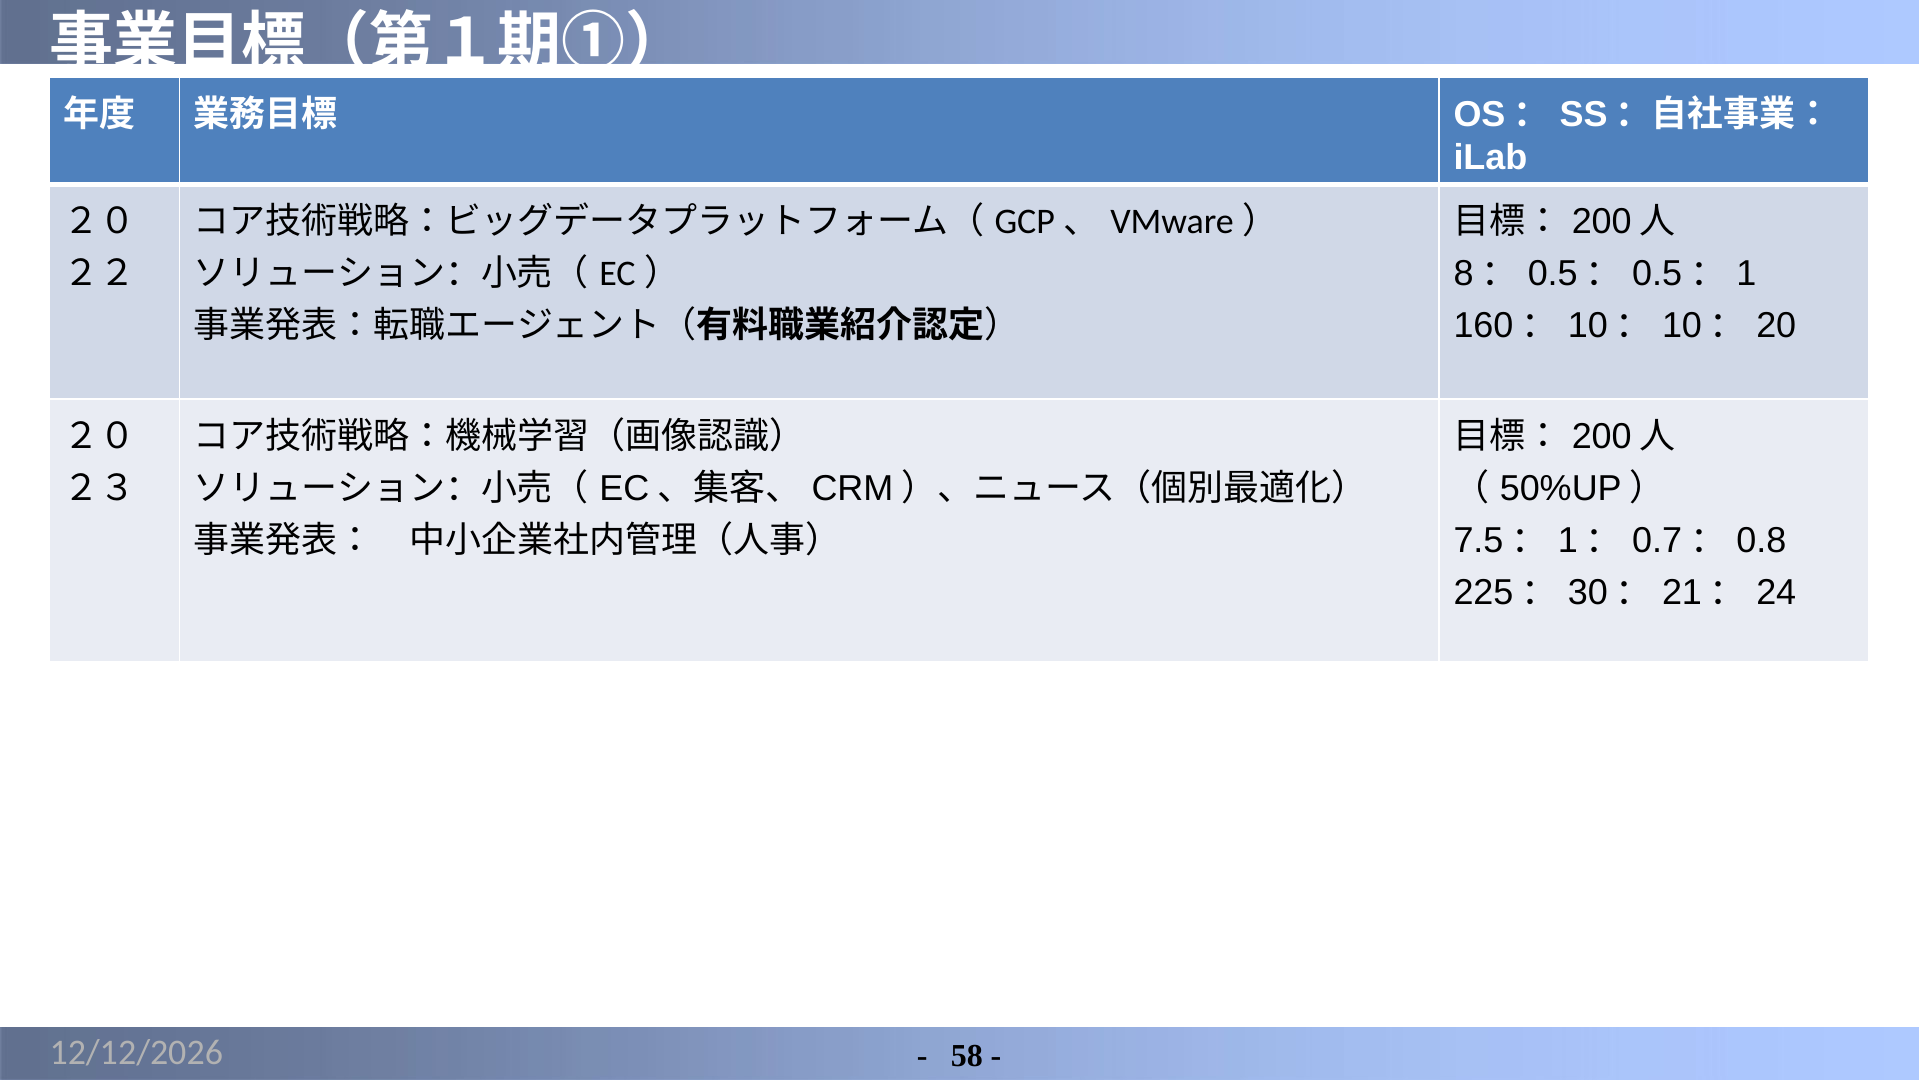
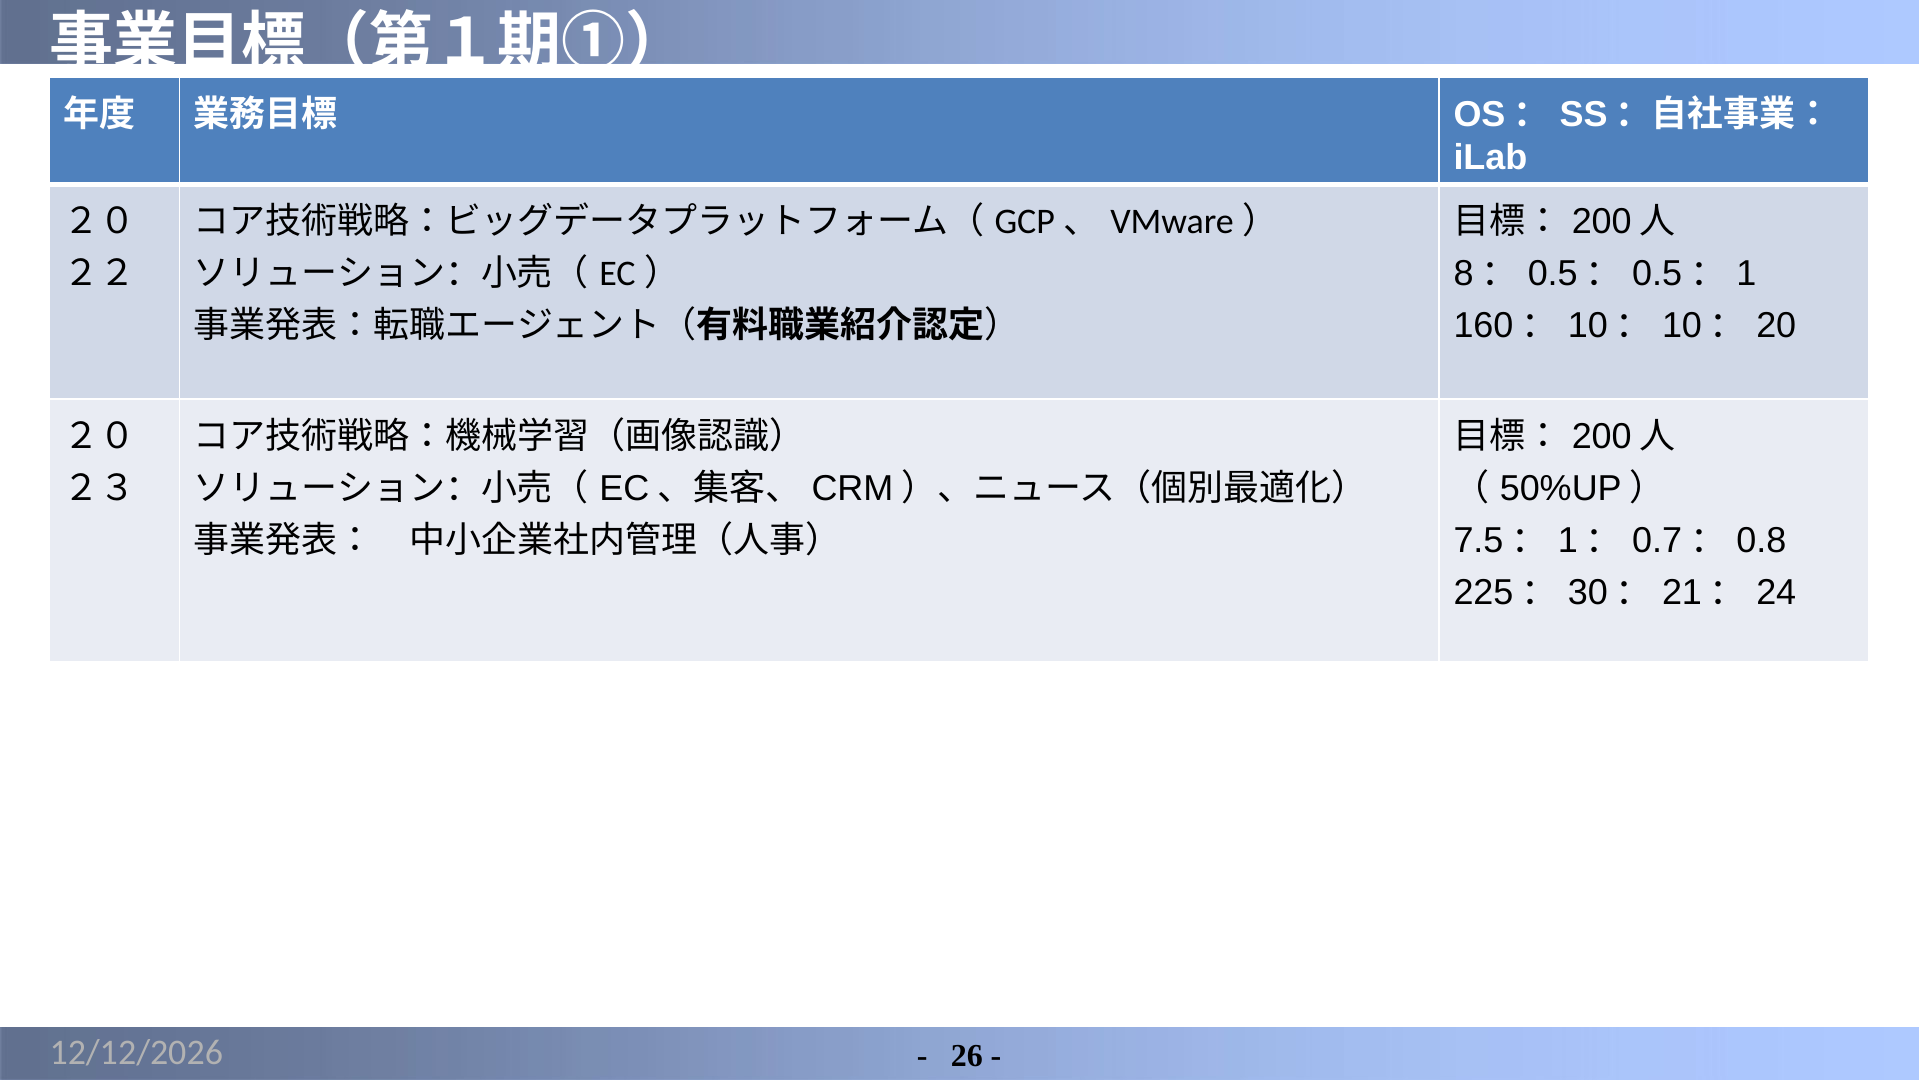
58: 58 -> 26 (967, 1055)
